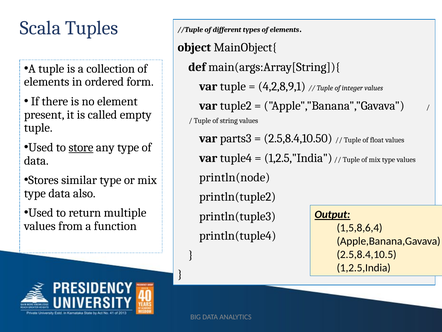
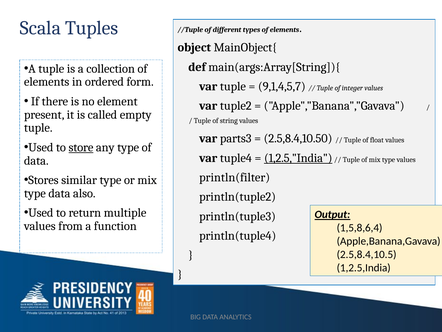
4,2,8,9,1: 4,2,8,9,1 -> 9,1,4,5,7 (282, 86)
1,2.5,"India underline: none -> present (298, 158)
println(node: println(node -> println(filter (235, 177)
